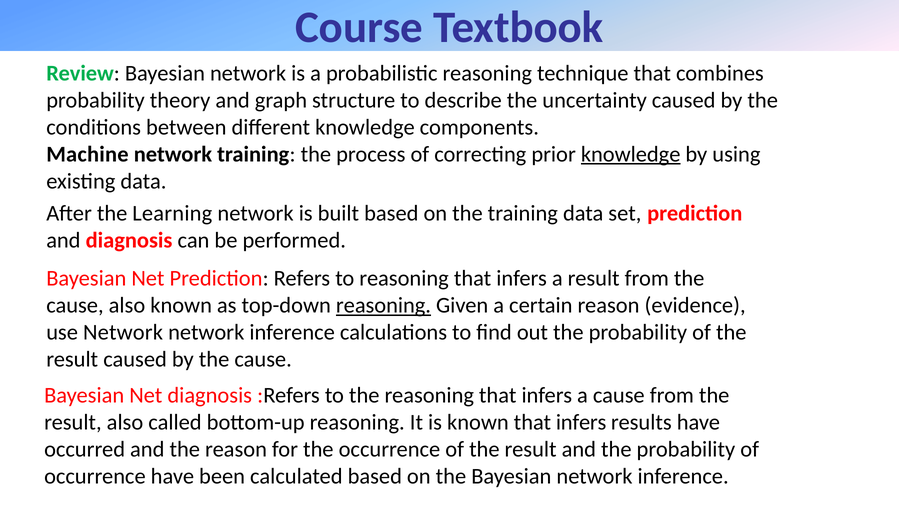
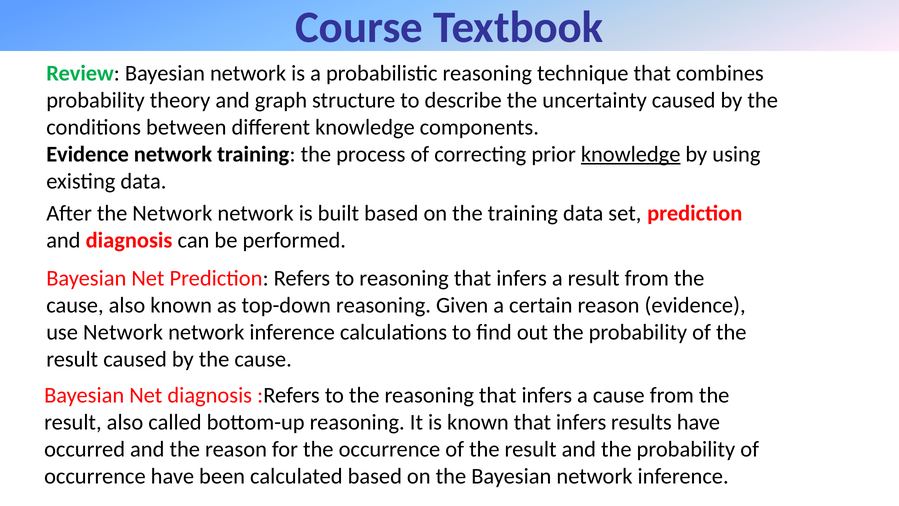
Machine: Machine -> Evidence (88, 154)
the Learning: Learning -> Network (172, 213)
reasoning underline: present -> none (383, 305)
